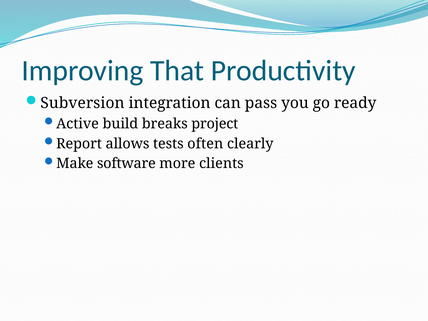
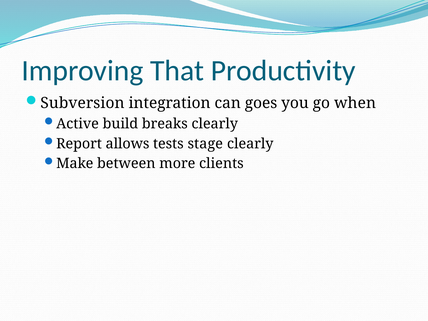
pass: pass -> goes (261, 103)
ready: ready -> when (355, 103)
breaks project: project -> clearly (215, 124)
often: often -> stage (205, 144)
software: software -> between (126, 164)
